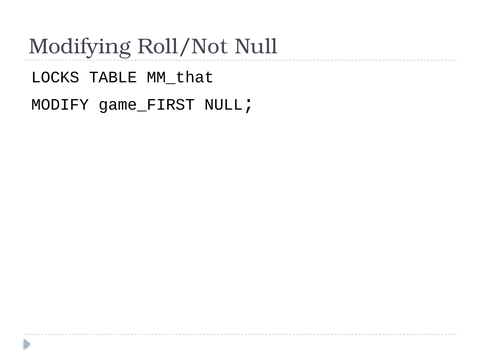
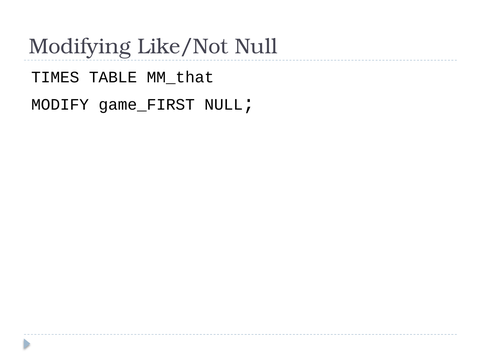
Roll/Not: Roll/Not -> Like/Not (183, 46)
LOCKS: LOCKS -> TIMES (55, 77)
